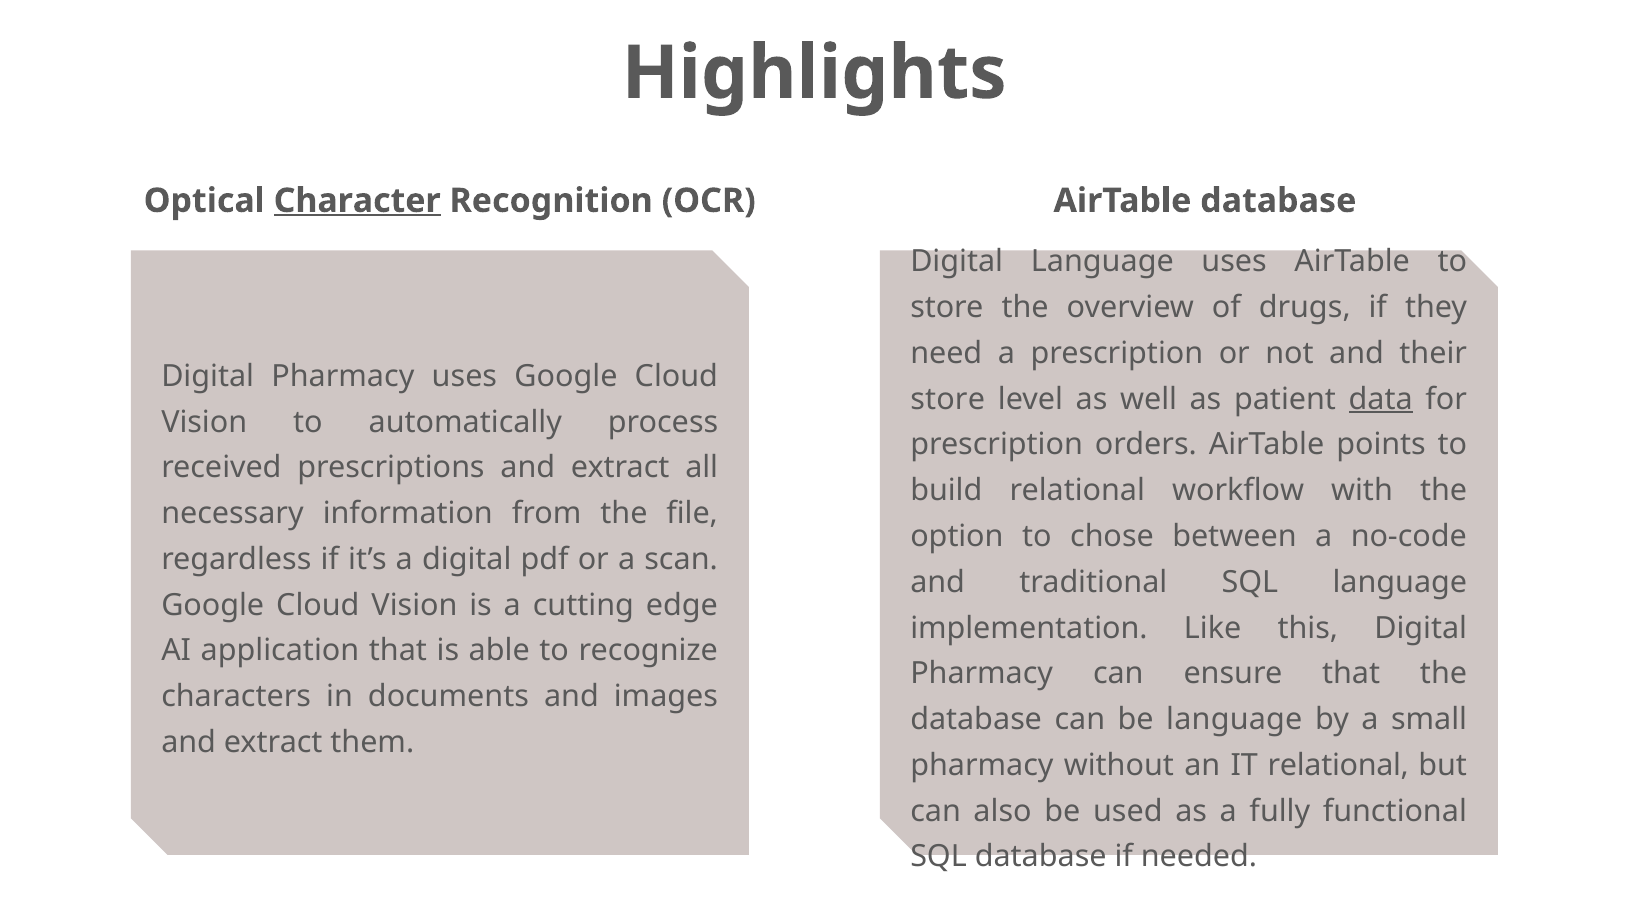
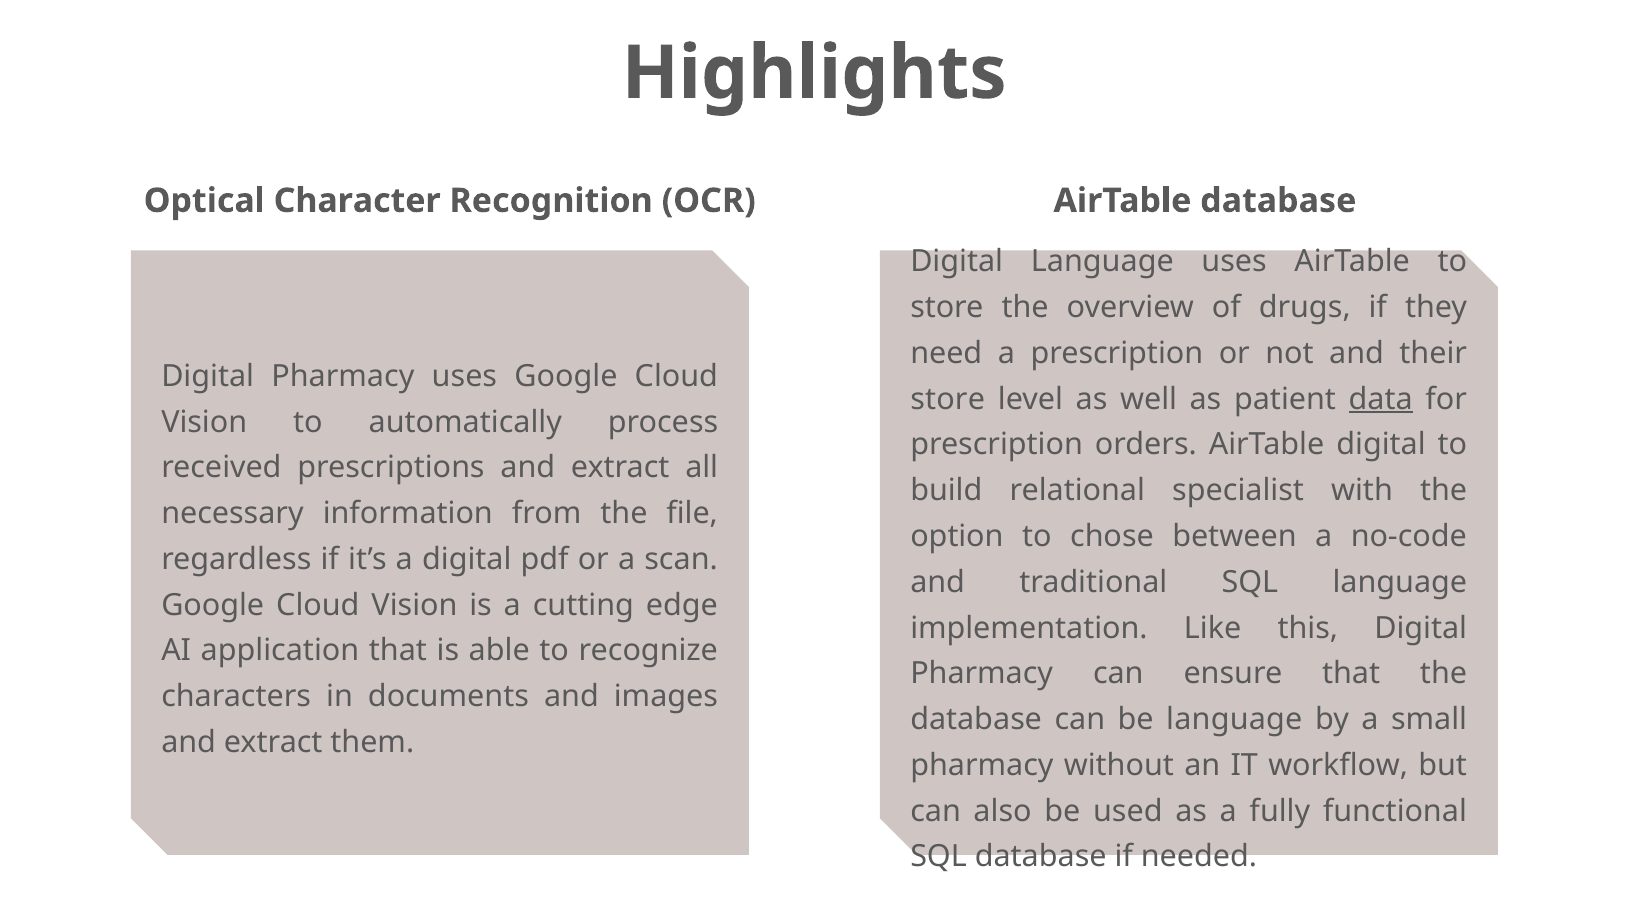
Character underline: present -> none (357, 201)
AirTable points: points -> digital (1381, 445)
workflow: workflow -> specialist (1238, 491)
IT relational: relational -> workflow (1338, 766)
